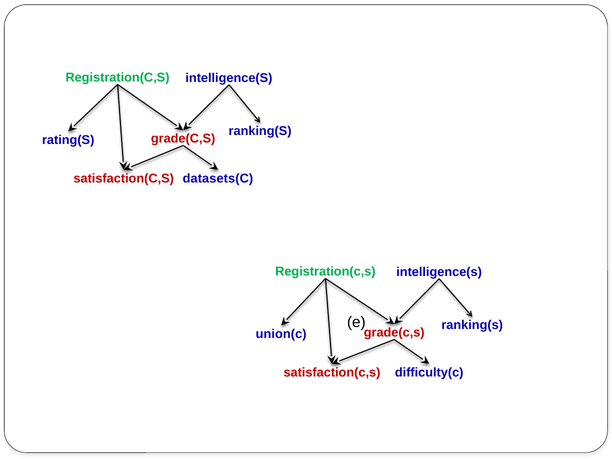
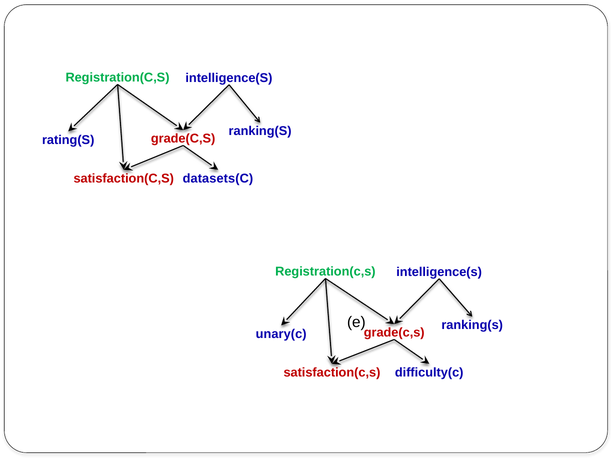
union(c: union(c -> unary(c (281, 334)
